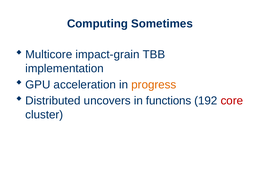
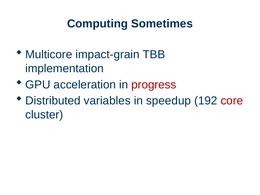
progress colour: orange -> red (154, 85)
uncovers: uncovers -> variables (107, 101)
functions: functions -> speedup (169, 101)
